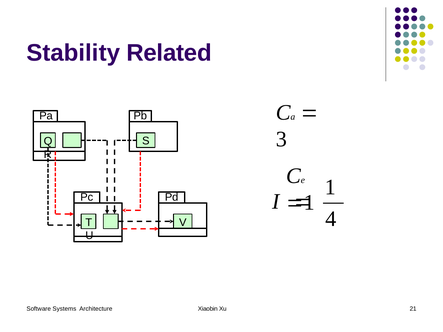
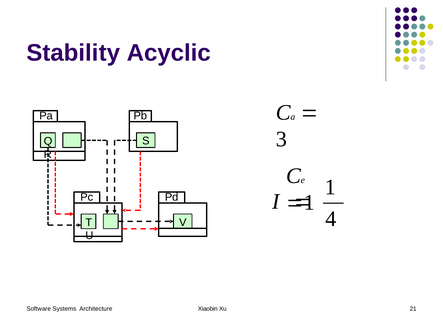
Related: Related -> Acyclic (169, 53)
